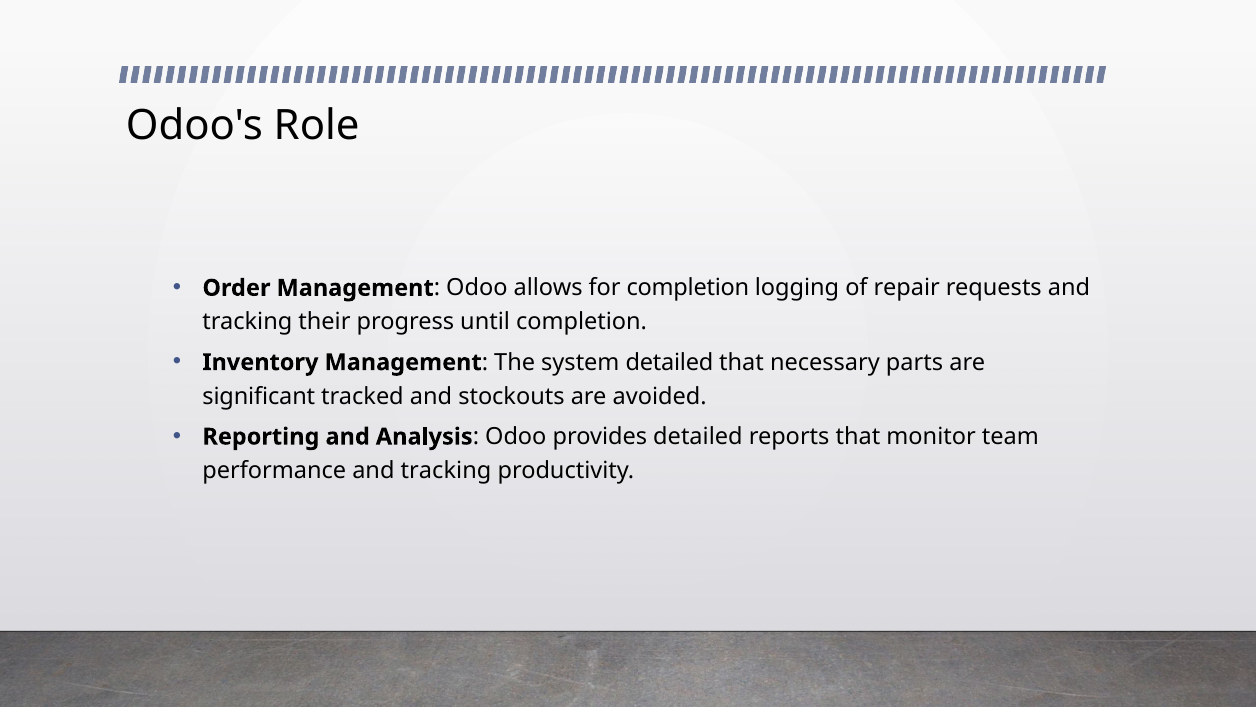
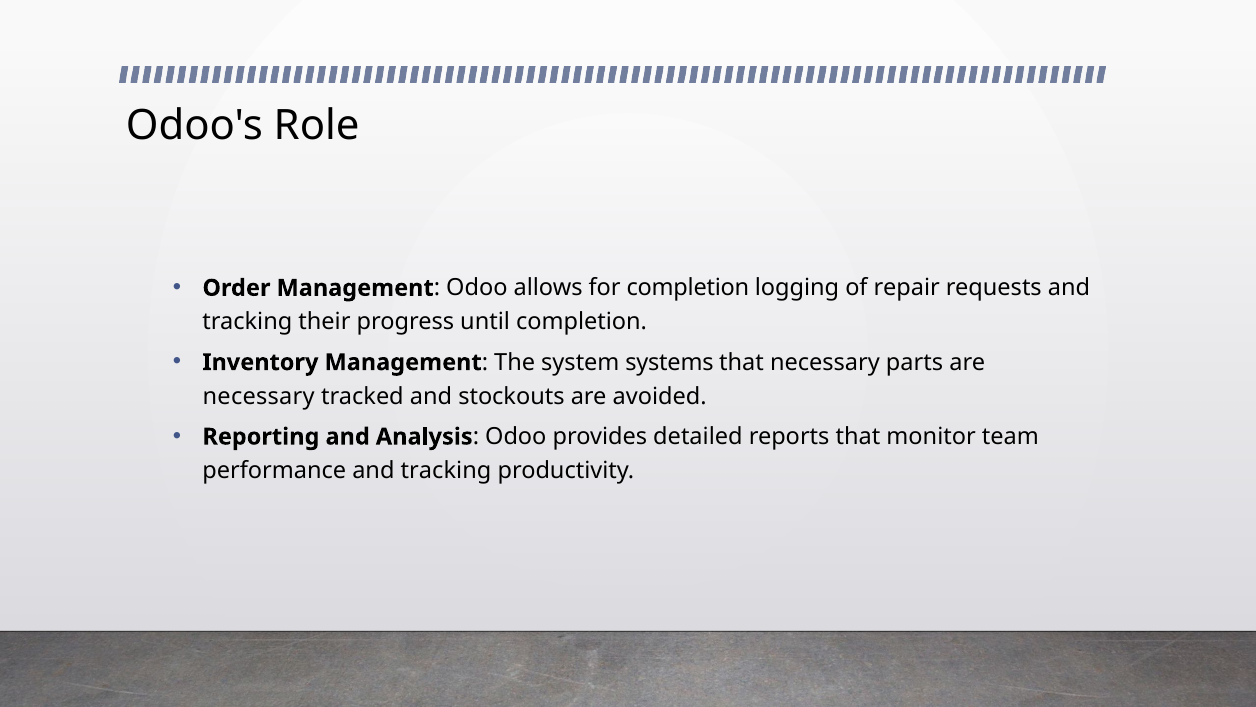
system detailed: detailed -> systems (669, 362)
significant: significant -> necessary (259, 396)
